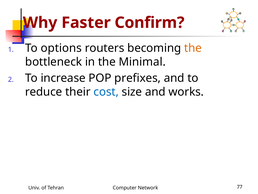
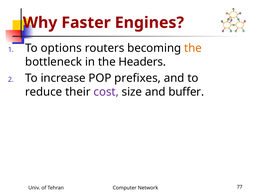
Confirm: Confirm -> Engines (149, 23)
Minimal: Minimal -> Headers (142, 62)
cost colour: blue -> purple (106, 92)
works: works -> buffer (186, 92)
